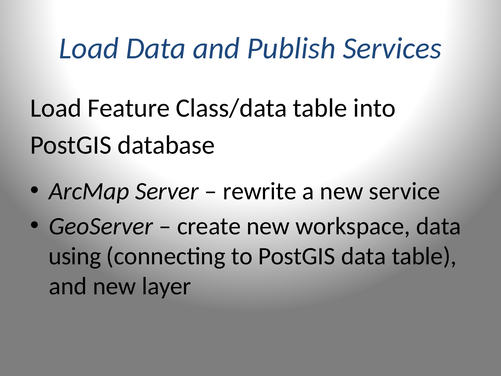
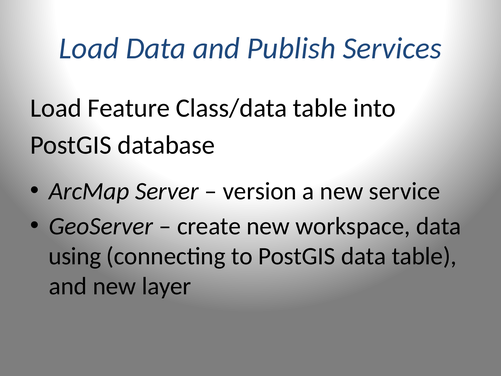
rewrite: rewrite -> version (260, 191)
